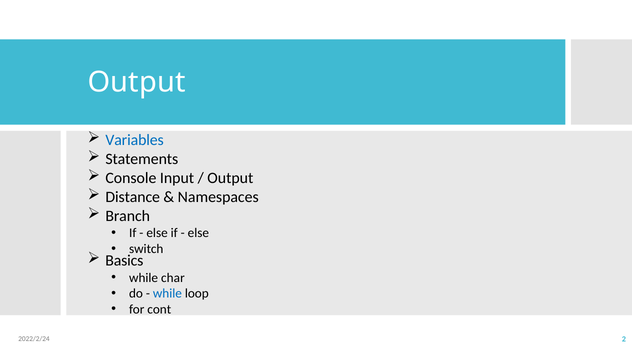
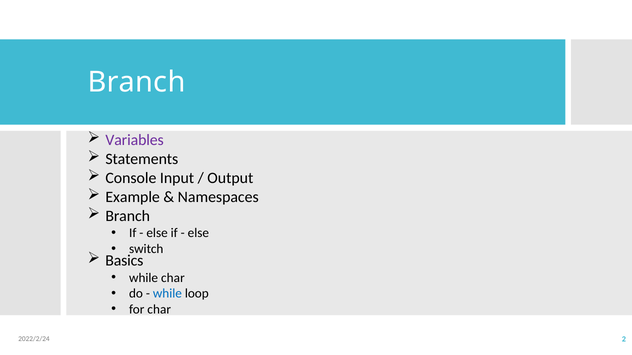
Output: Output -> Branch (137, 82)
Variables colour: blue -> purple (135, 140)
Distance: Distance -> Example (133, 197)
for cont: cont -> char (159, 310)
